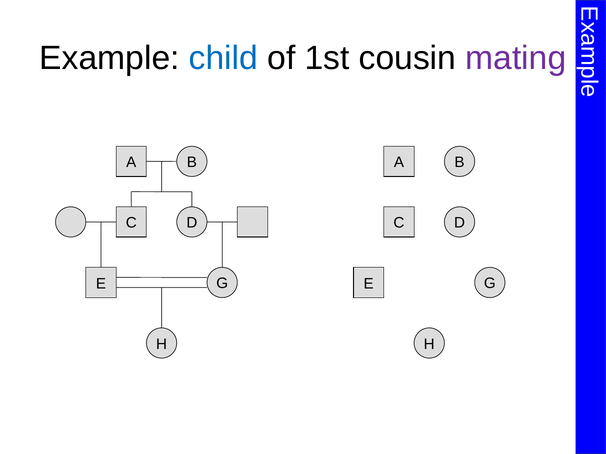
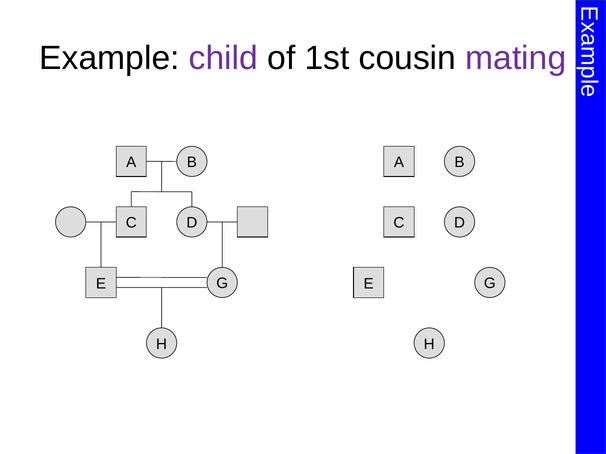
child colour: blue -> purple (223, 58)
